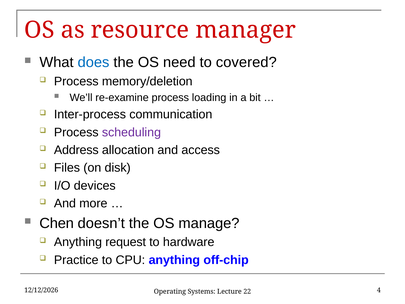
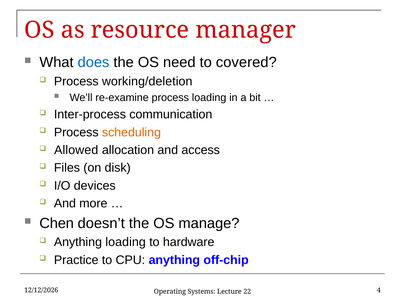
memory/deletion: memory/deletion -> working/deletion (147, 81)
scheduling colour: purple -> orange (131, 132)
Address: Address -> Allowed (76, 150)
Anything request: request -> loading (126, 242)
